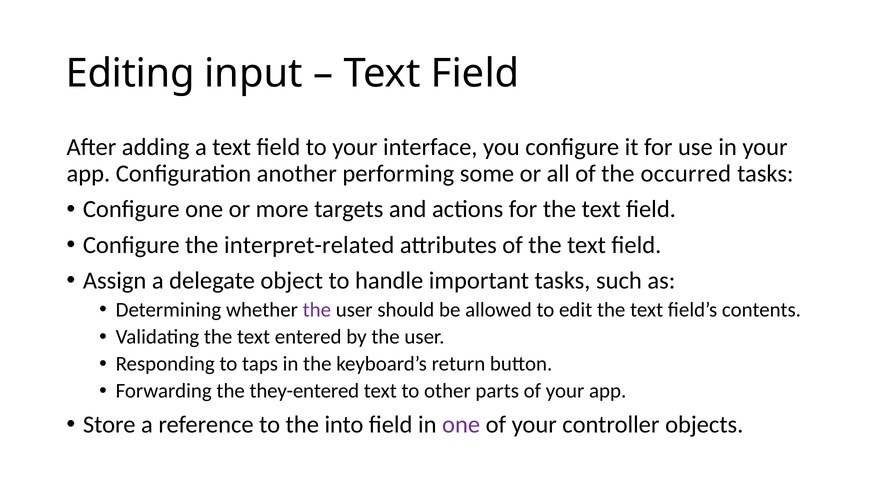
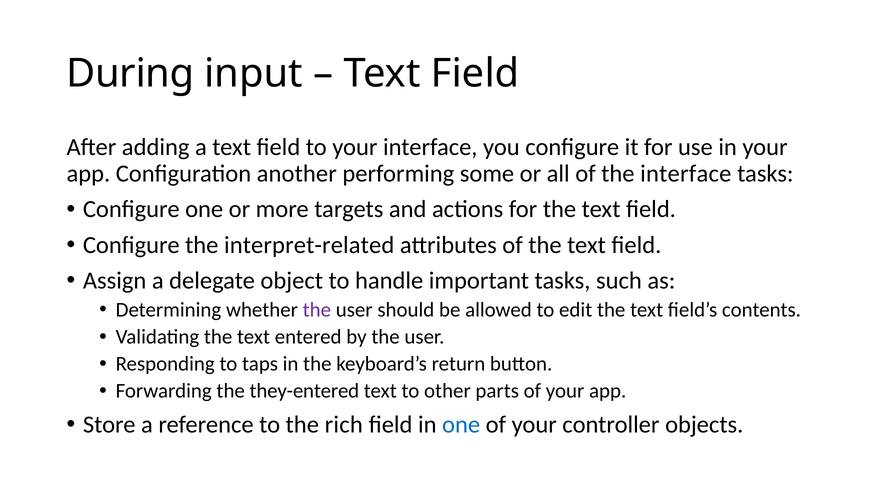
Editing: Editing -> During (130, 73)
the occurred: occurred -> interface (686, 174)
into: into -> rich (344, 425)
one colour: purple -> blue (461, 425)
